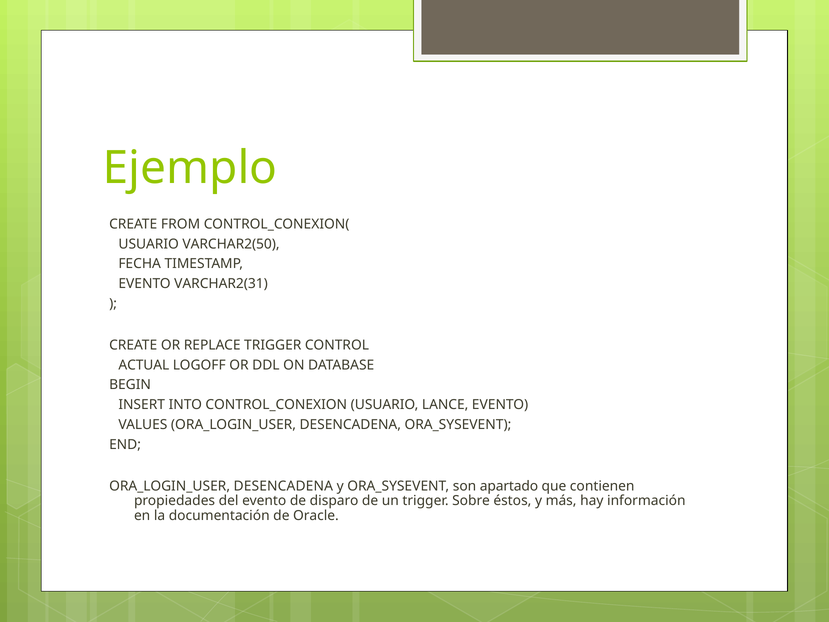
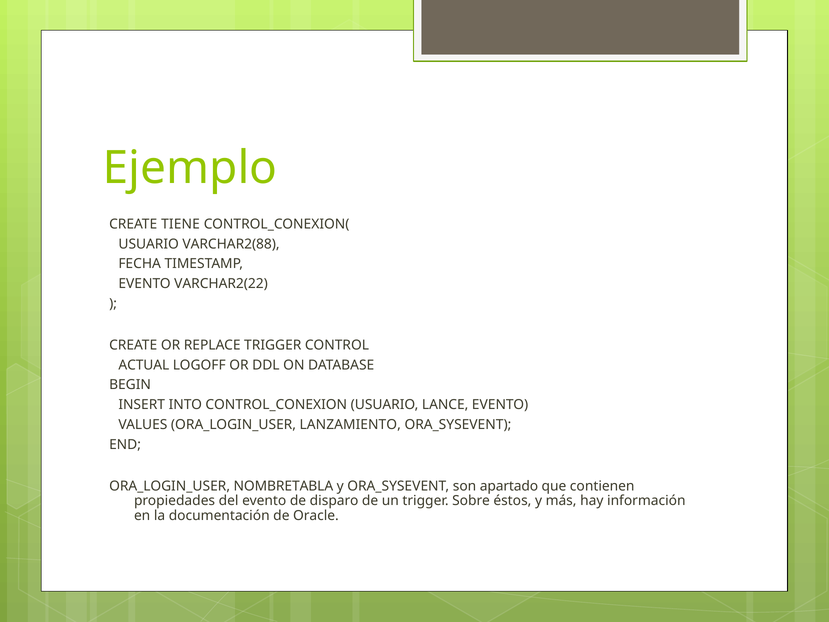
FROM: FROM -> TIENE (181, 224)
VARCHAR2(50: VARCHAR2(50 -> VARCHAR2(88 (231, 244)
VARCHAR2(31: VARCHAR2(31 -> VARCHAR2(22 (221, 284)
VALUES ORA_LOGIN_USER DESENCADENA: DESENCADENA -> LANZAMIENTO (350, 425)
DESENCADENA: DESENCADENA -> NOMBRETABLA (283, 486)
